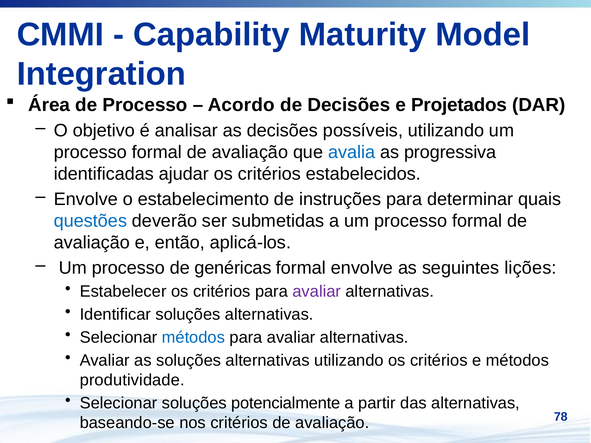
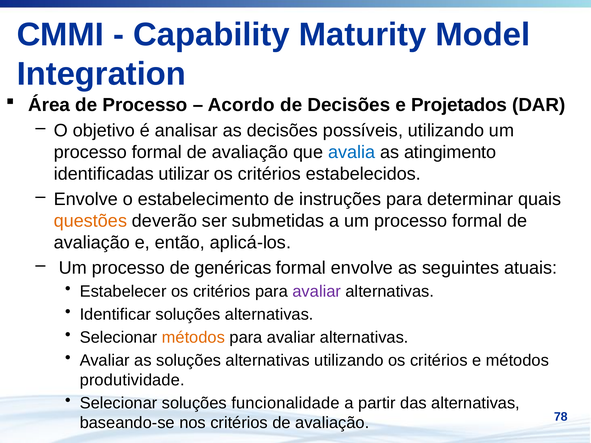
progressiva: progressiva -> atingimento (450, 152)
ajudar: ajudar -> utilizar (184, 174)
questões colour: blue -> orange (90, 221)
lições: lições -> atuais (531, 268)
métodos colour: blue -> orange (193, 338)
potencialmente: potencialmente -> funcionalidade (286, 403)
